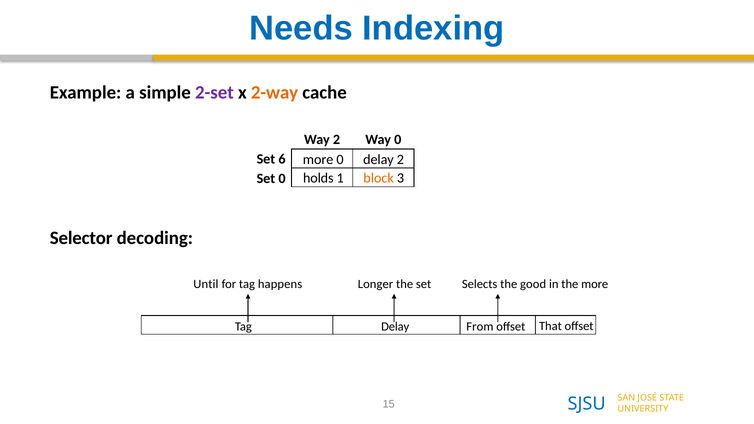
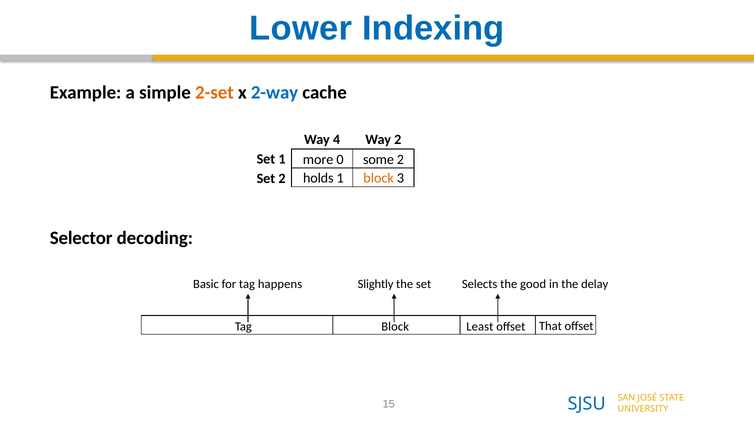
Needs: Needs -> Lower (301, 28)
2-set colour: purple -> orange (214, 93)
2-way colour: orange -> blue (275, 93)
Way 2: 2 -> 4 (337, 140)
Way 0: 0 -> 2 (398, 140)
Set 6: 6 -> 1 (282, 159)
delay: delay -> some (378, 159)
Set 0: 0 -> 2 (282, 178)
Until: Until -> Basic (206, 284)
Longer: Longer -> Slightly (376, 284)
the more: more -> delay (595, 284)
Delay: Delay -> Block (395, 327)
From: From -> Least (480, 327)
